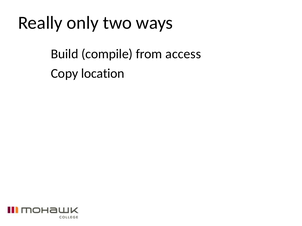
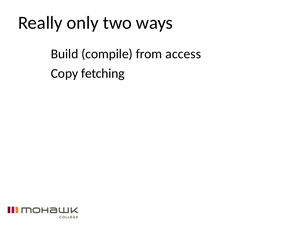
location: location -> fetching (103, 74)
